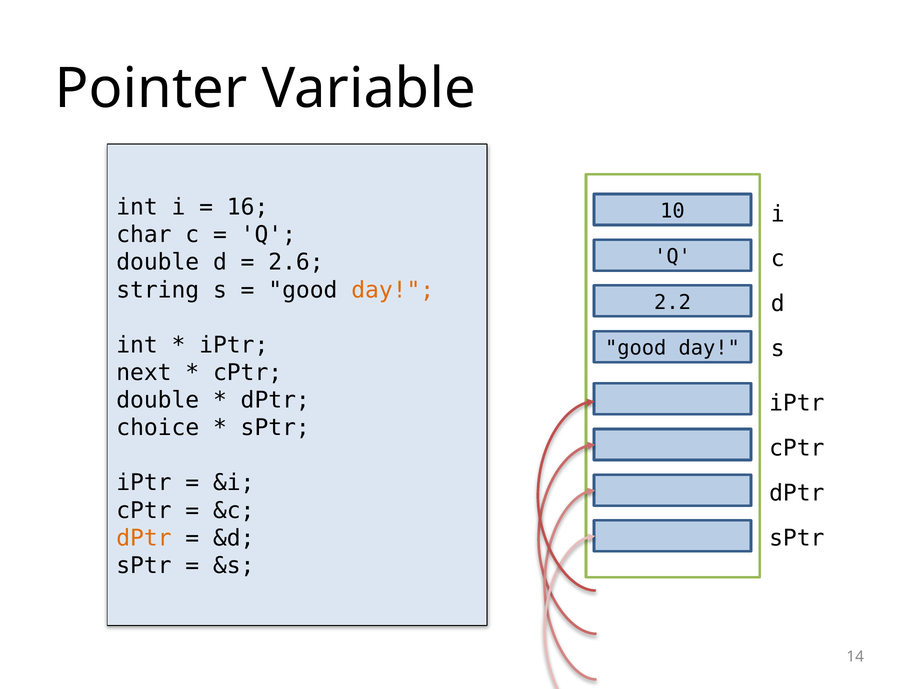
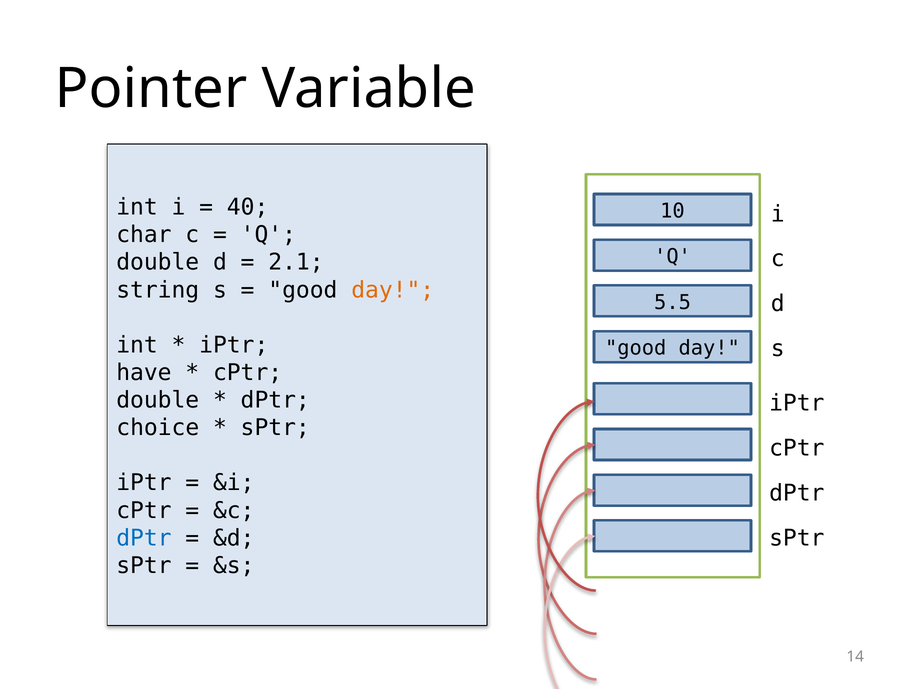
16: 16 -> 40 (248, 207)
2.6: 2.6 -> 2.1 (296, 263)
2.2: 2.2 -> 5.5 (673, 302)
next: next -> have (144, 373)
dPtr colour: orange -> blue (144, 538)
